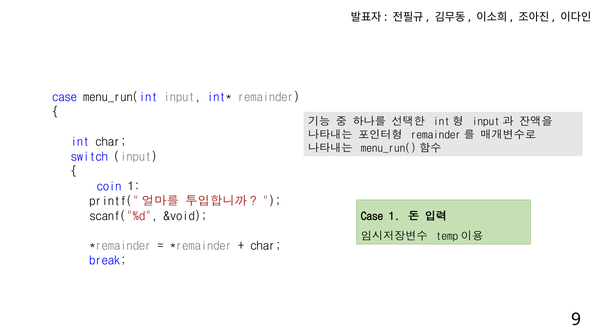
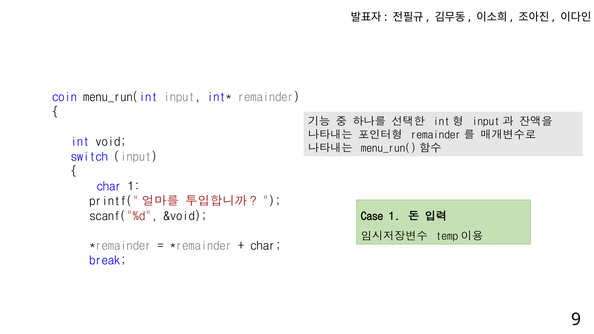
case: case -> coin (65, 97)
int char: char -> void (111, 142)
coin: coin -> char (109, 186)
